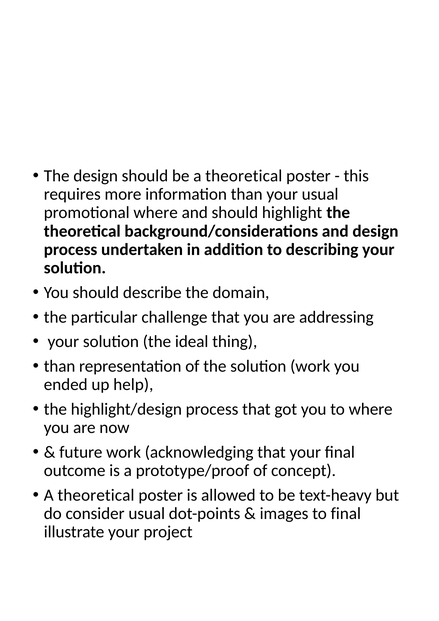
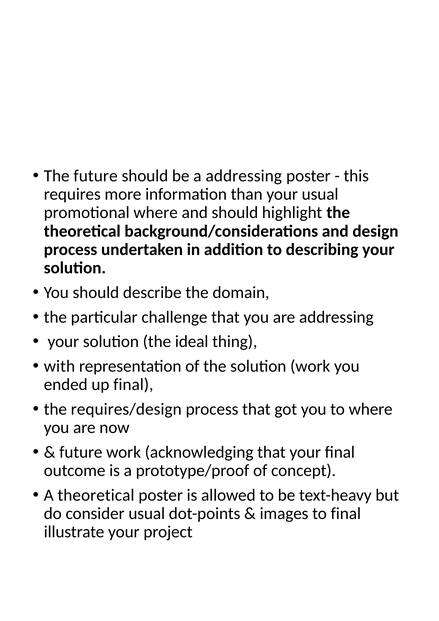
The design: design -> future (96, 176)
be a theoretical: theoretical -> addressing (244, 176)
than: than -> with (59, 366)
up help: help -> final (133, 384)
highlight/design: highlight/design -> requires/design (126, 409)
